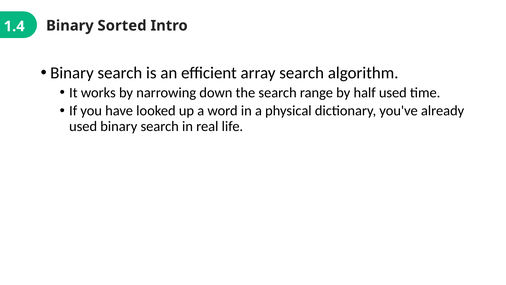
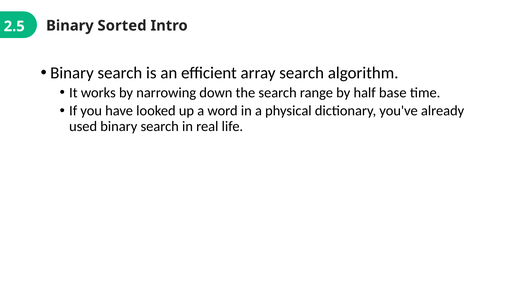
1.4: 1.4 -> 2.5 (14, 26)
half used: used -> base (393, 92)
